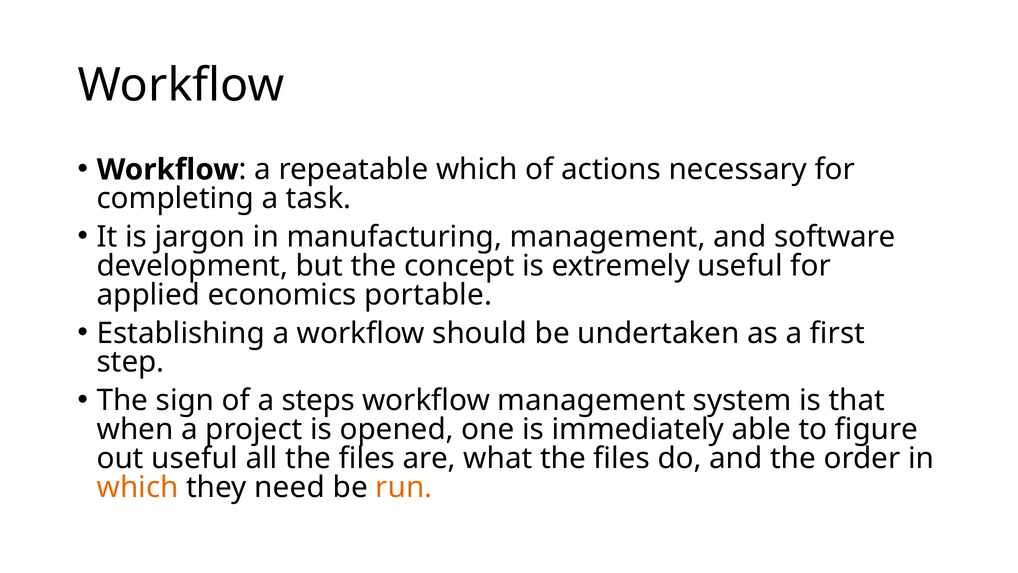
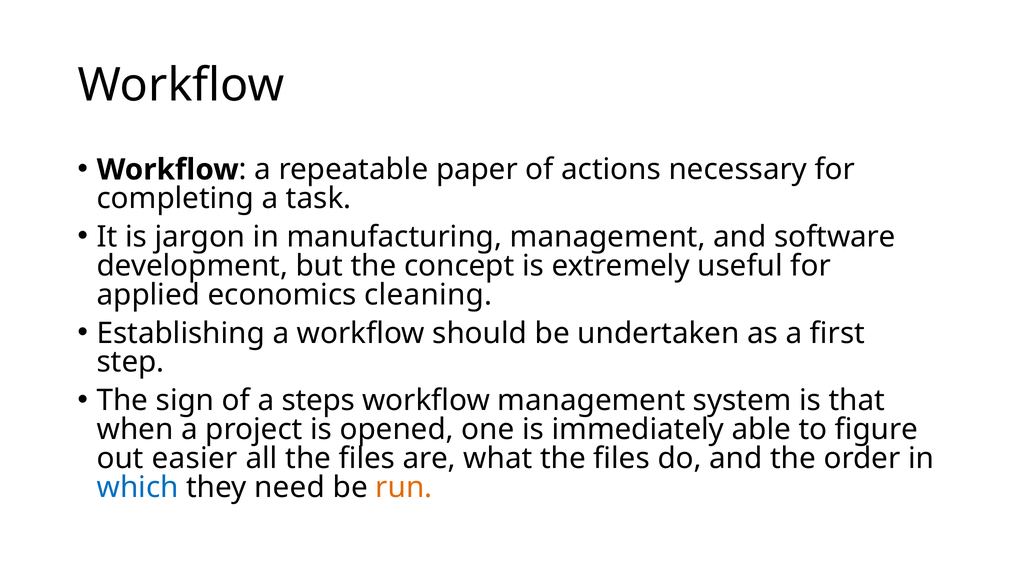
repeatable which: which -> paper (477, 170)
portable: portable -> cleaning (428, 295)
out useful: useful -> easier (194, 458)
which colour: orange -> blue (138, 487)
